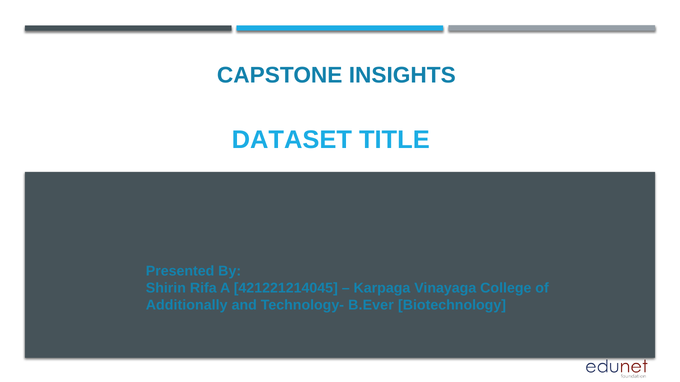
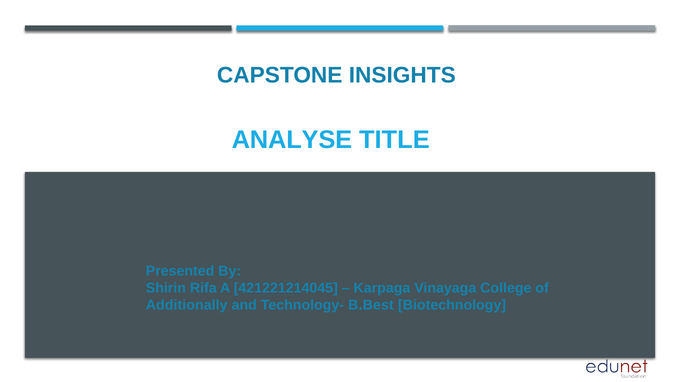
DATASET: DATASET -> ANALYSE (292, 140)
B.Ever: B.Ever -> B.Best (371, 305)
